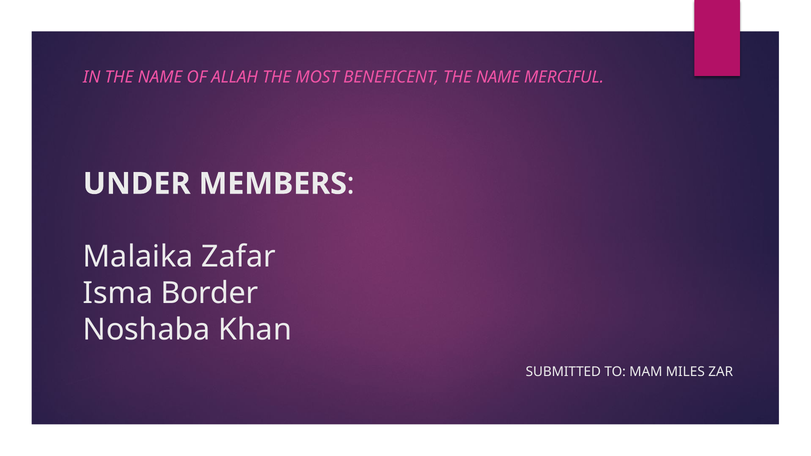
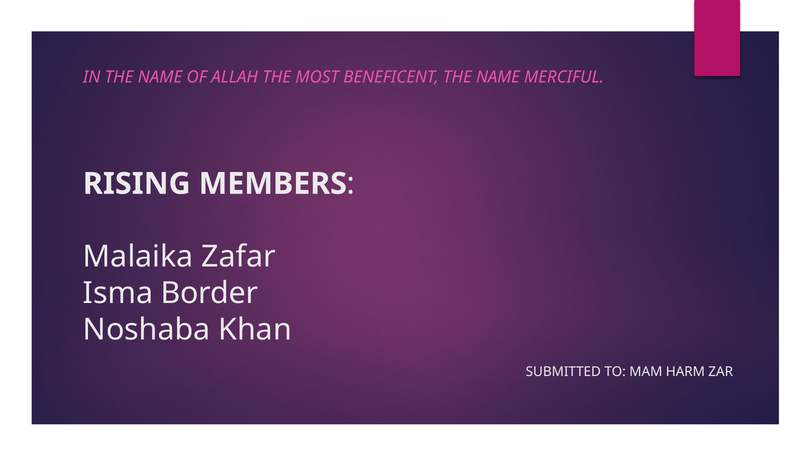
UNDER: UNDER -> RISING (137, 184)
MILES: MILES -> HARM (685, 372)
